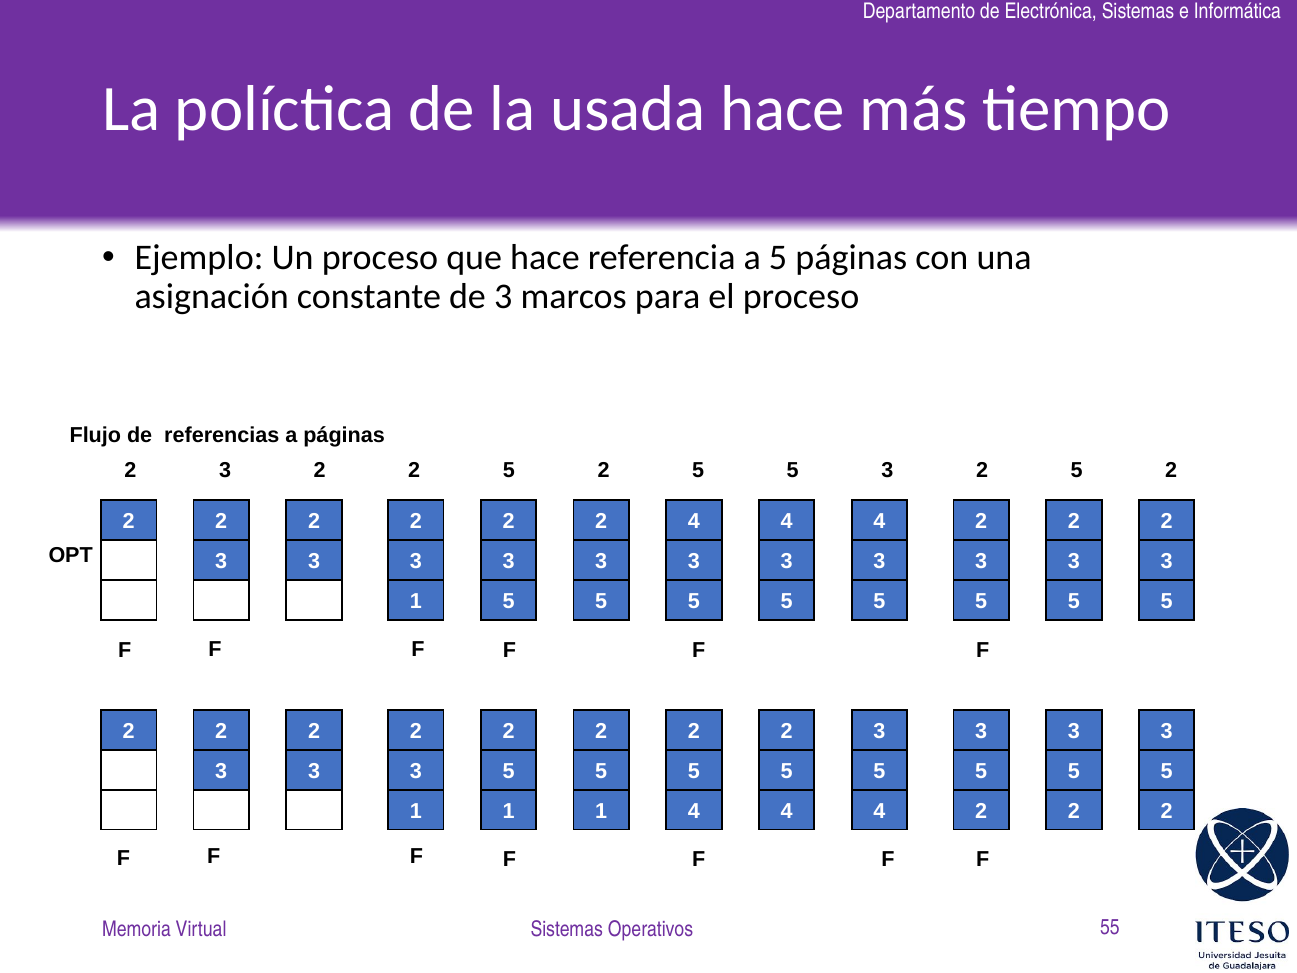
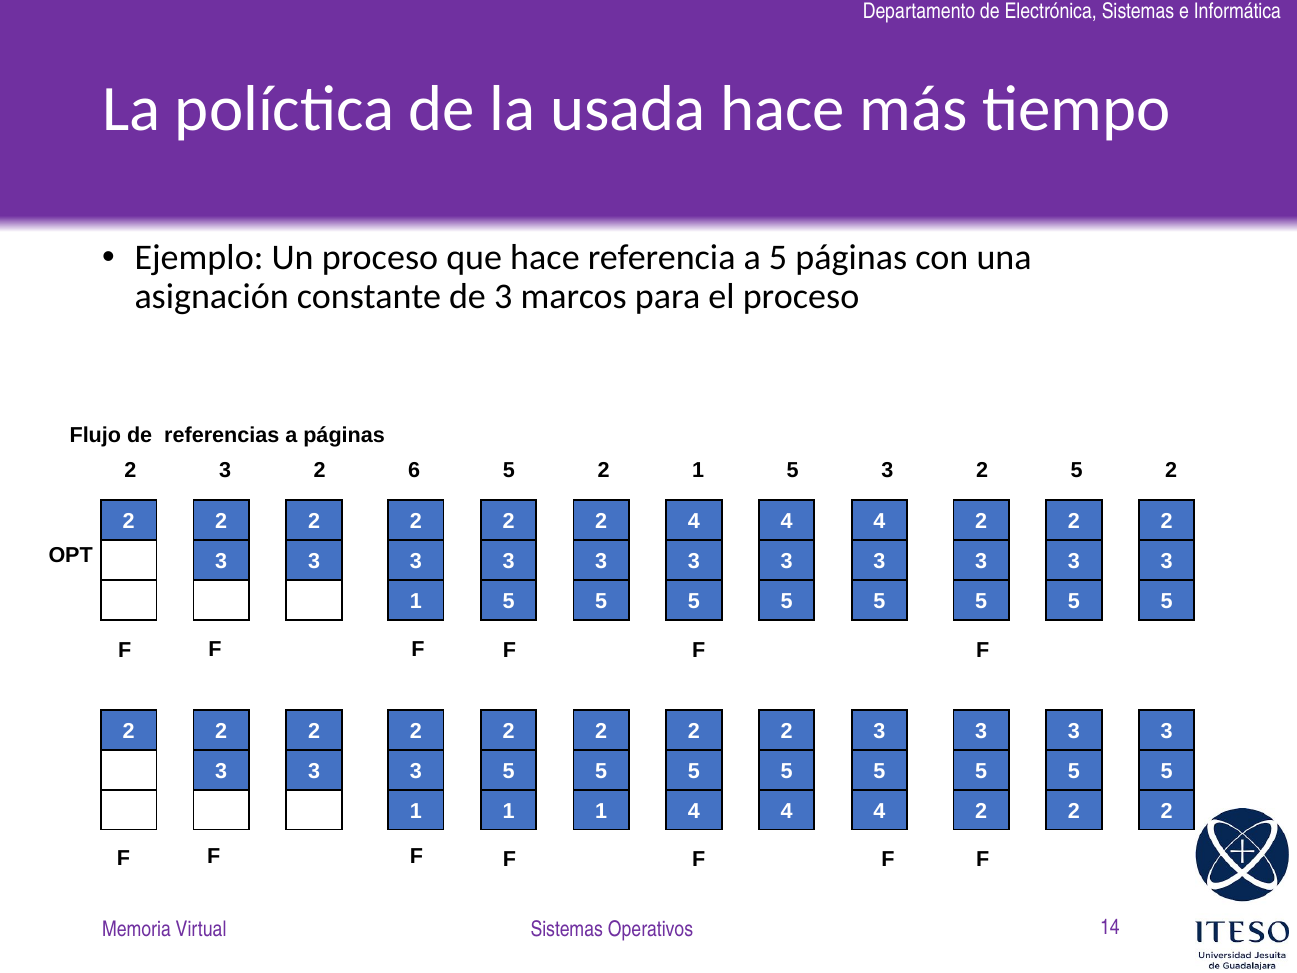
3 2 2: 2 -> 6 (414, 471)
5 2 5: 5 -> 1 (698, 471)
55: 55 -> 14 (1110, 927)
